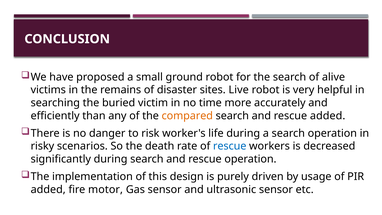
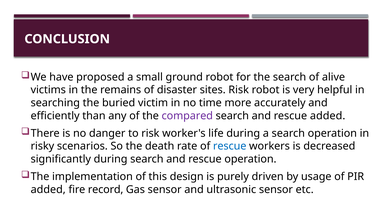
sites Live: Live -> Risk (239, 90)
compared colour: orange -> purple (187, 116)
motor: motor -> record (106, 189)
